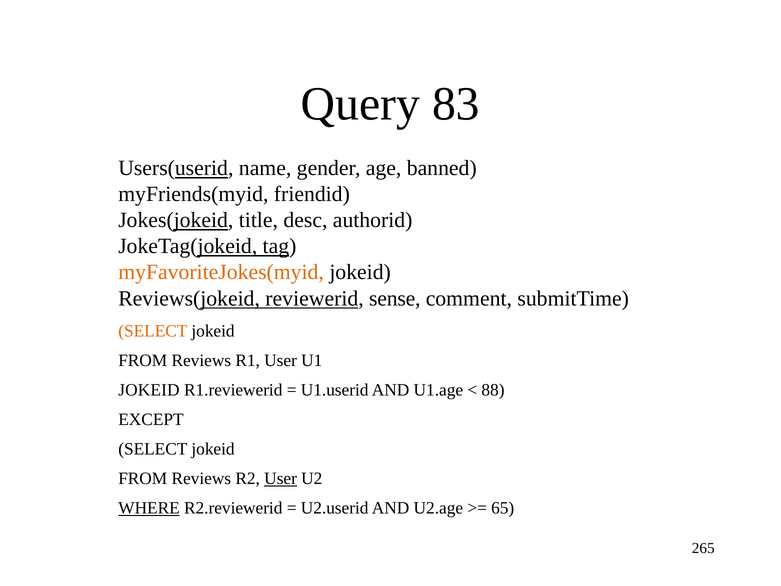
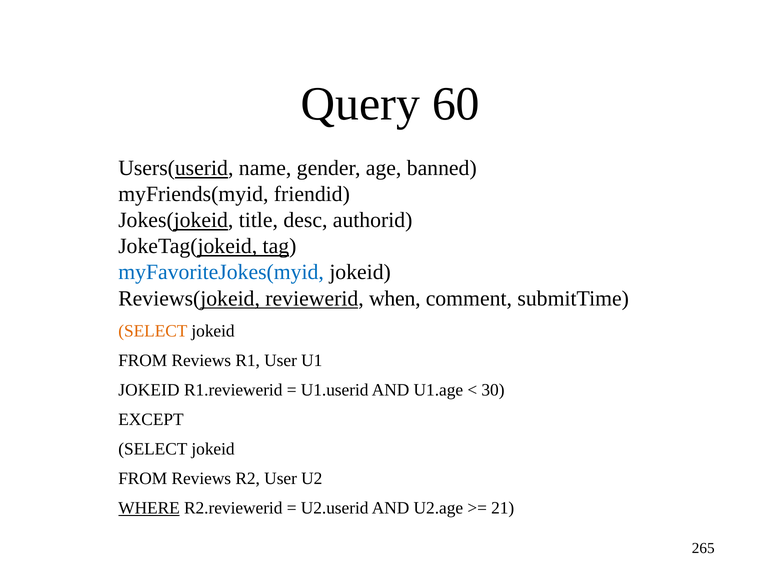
83: 83 -> 60 (456, 104)
myFavoriteJokes(myid colour: orange -> blue (221, 272)
sense: sense -> when (395, 298)
88: 88 -> 30 (493, 390)
User underline: present -> none (281, 478)
65: 65 -> 21 (503, 508)
